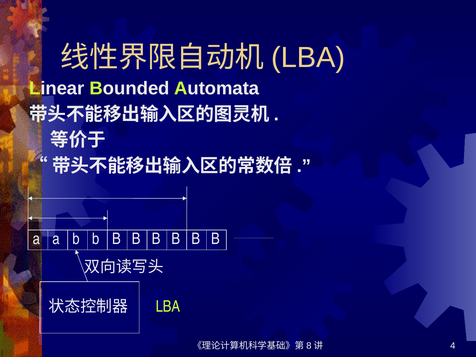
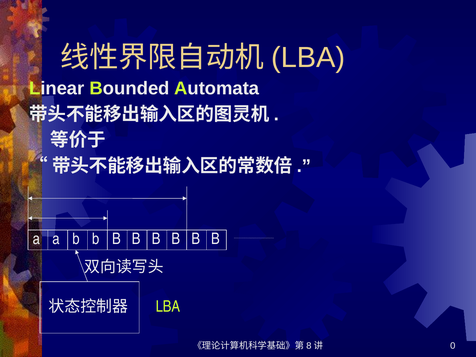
4: 4 -> 0 (453, 346)
